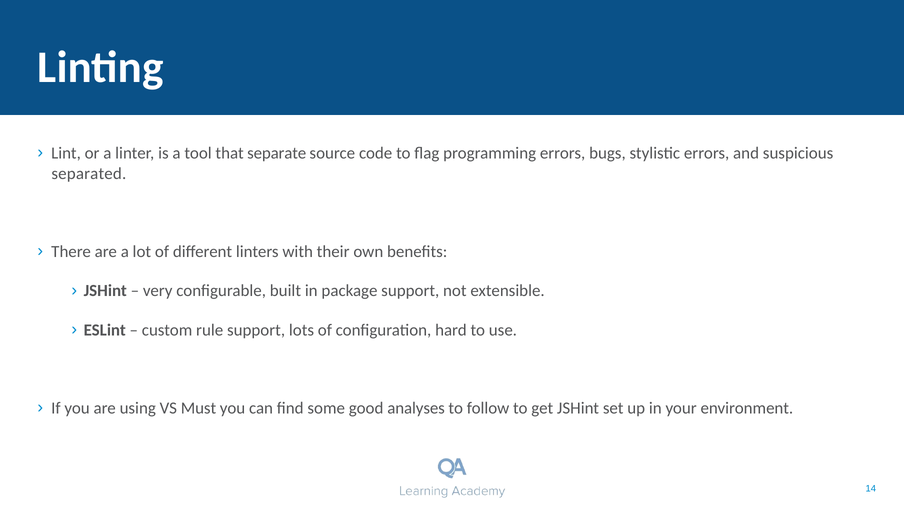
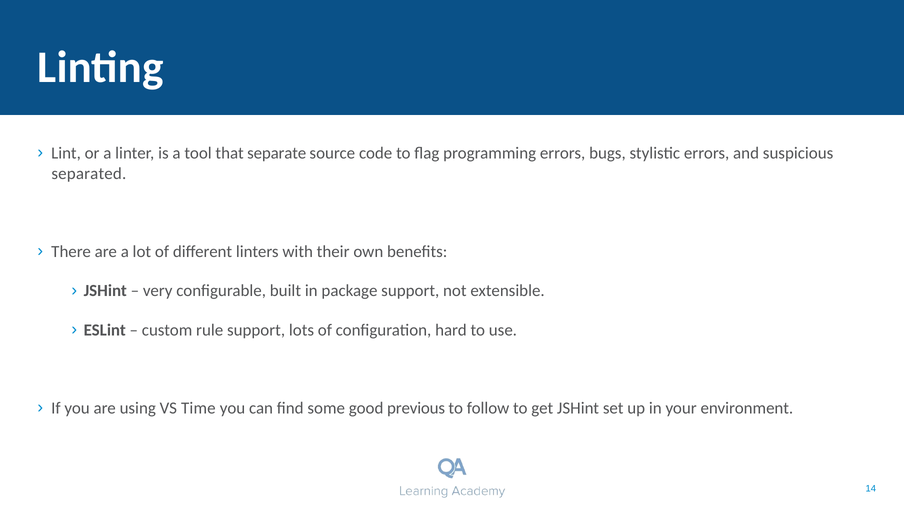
Must: Must -> Time (198, 409)
analyses: analyses -> previous (416, 409)
